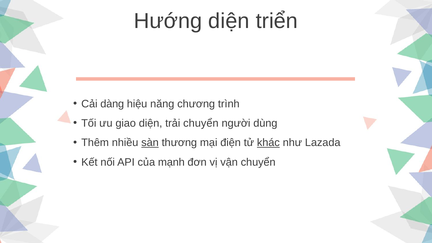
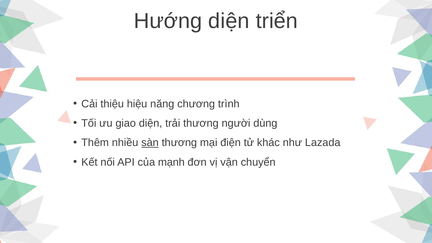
dàng: dàng -> thiệu (112, 104)
trải chuyển: chuyển -> thương (201, 123)
khác underline: present -> none (268, 143)
